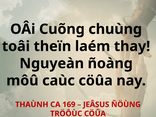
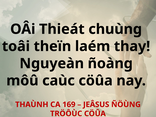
Cuõng: Cuõng -> Thieát (62, 29)
